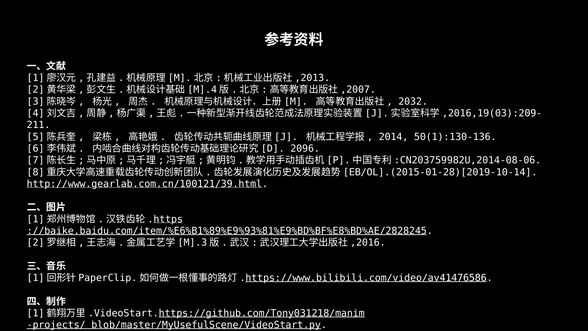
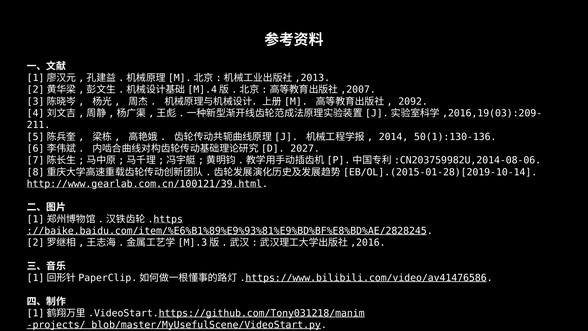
2032: 2032 -> 2092 (413, 101)
2096: 2096 -> 2027 (305, 148)
